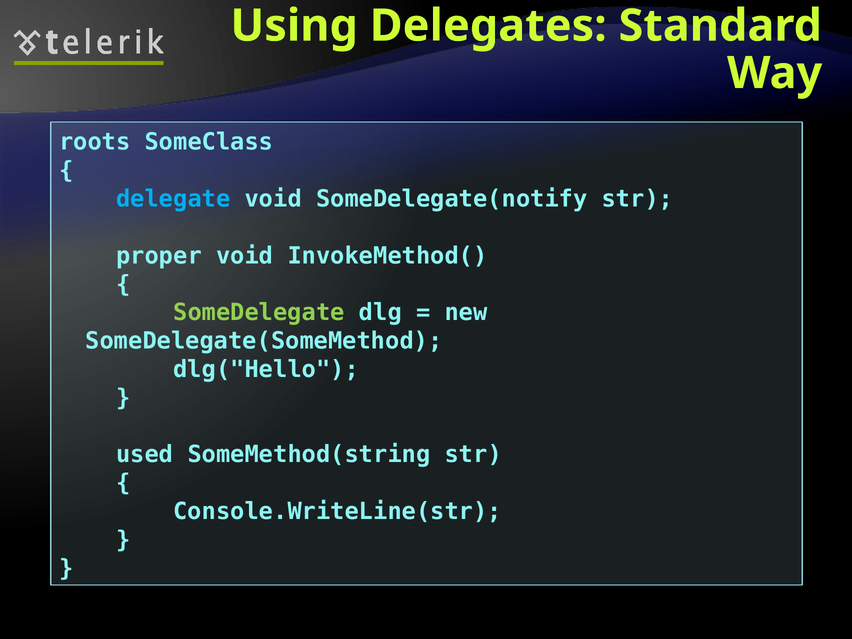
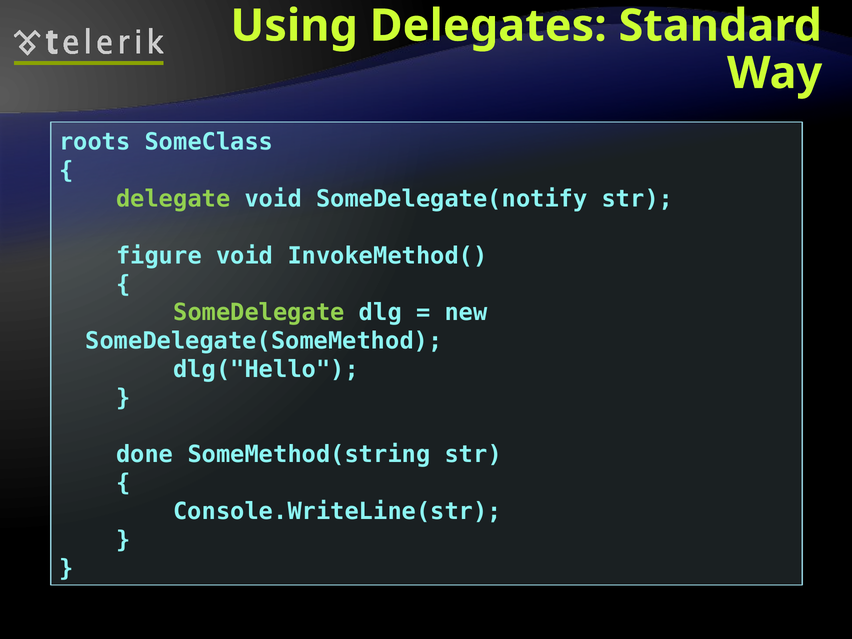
delegate colour: light blue -> light green (173, 199)
proper: proper -> figure (159, 256)
used: used -> done (145, 455)
